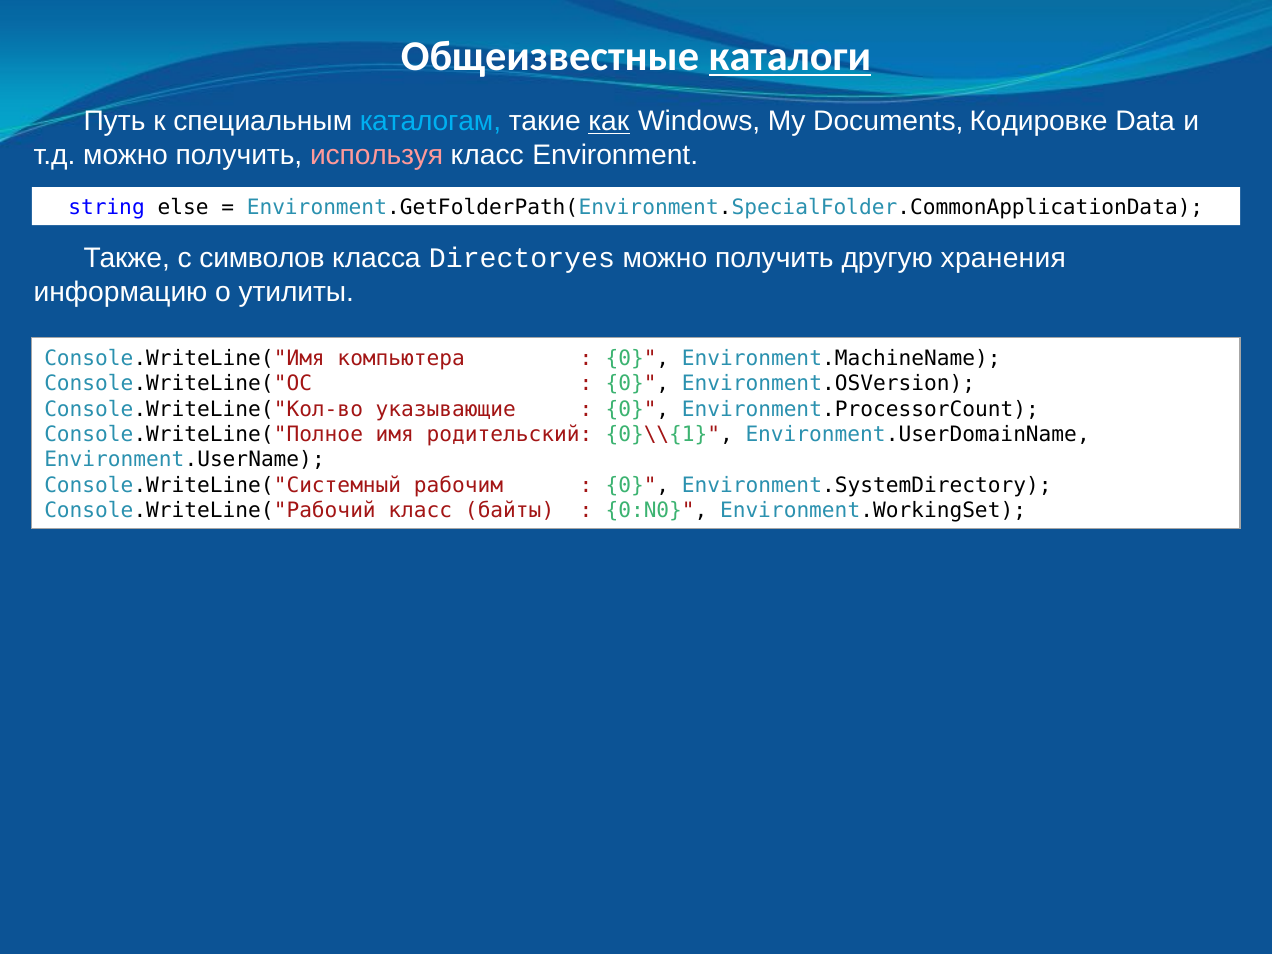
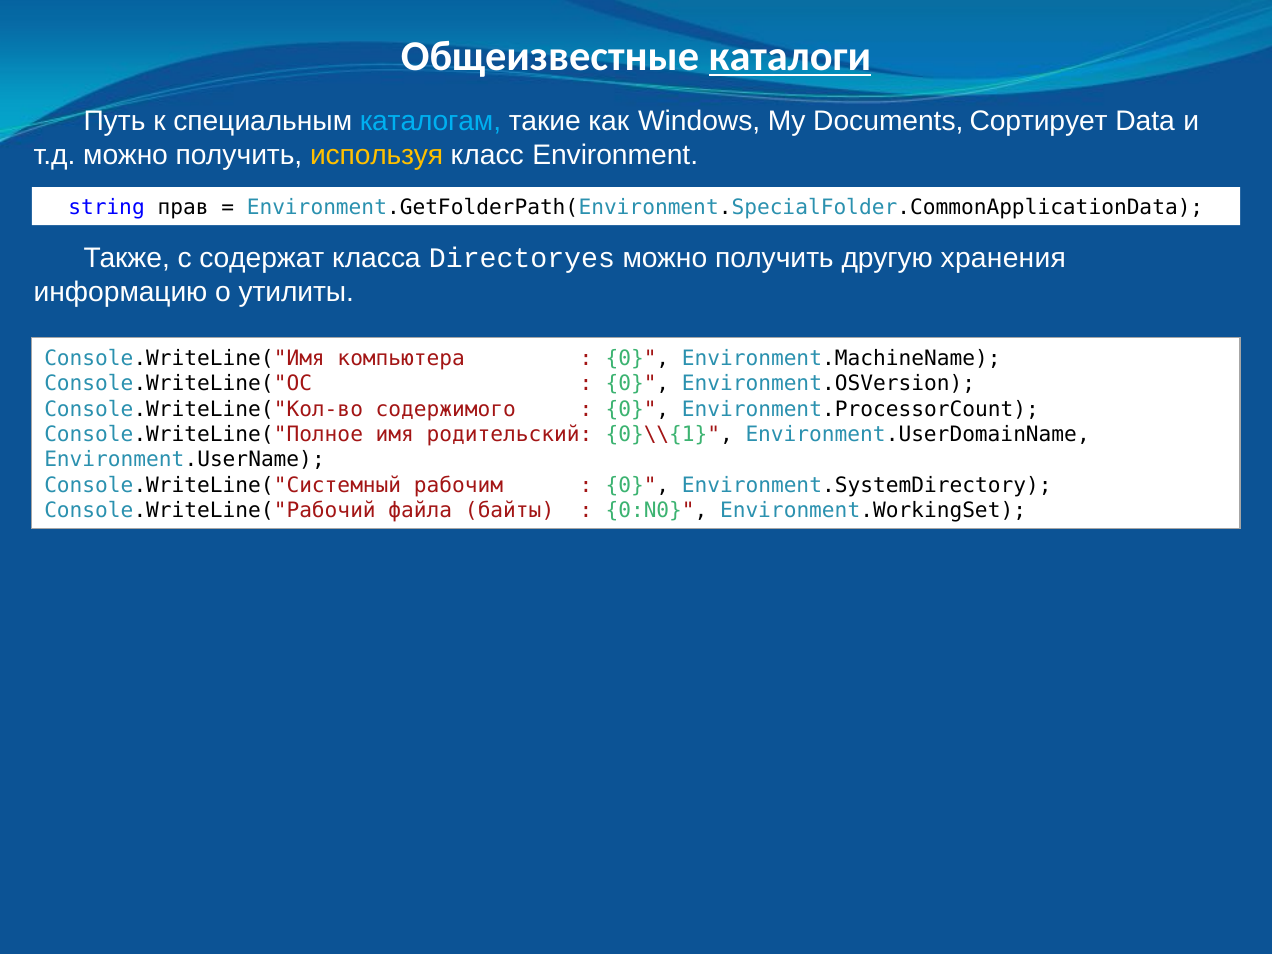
как underline: present -> none (609, 121)
Кодировке: Кодировке -> Сортирует (1039, 121)
используя colour: pink -> yellow (377, 155)
else: else -> прав (183, 208)
символов: символов -> содержат (262, 258)
указывающие: указывающие -> содержимого (446, 409)
класc: класc -> файла (420, 511)
